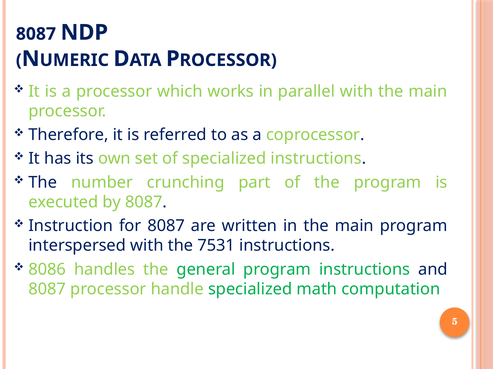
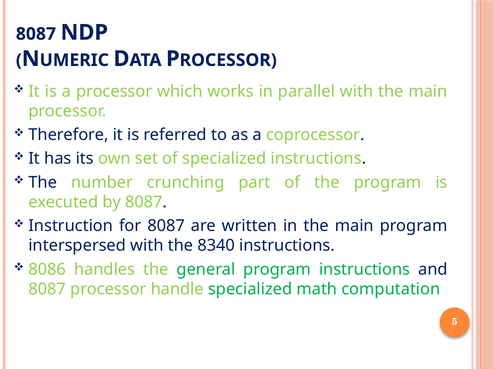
7531: 7531 -> 8340 (216, 246)
